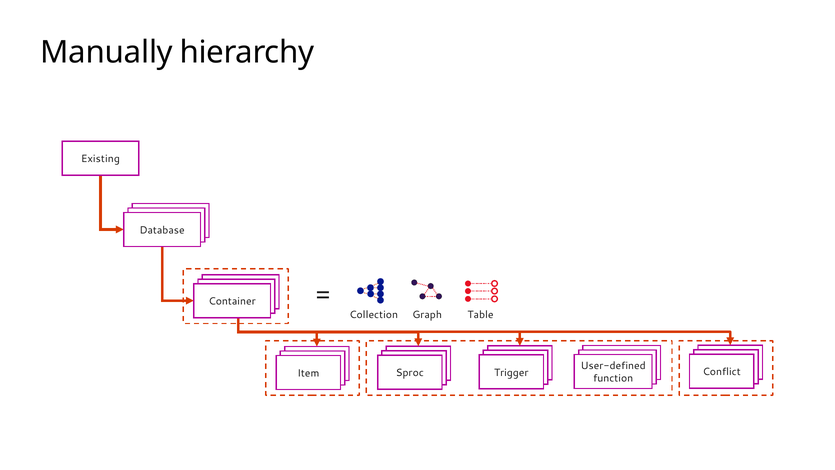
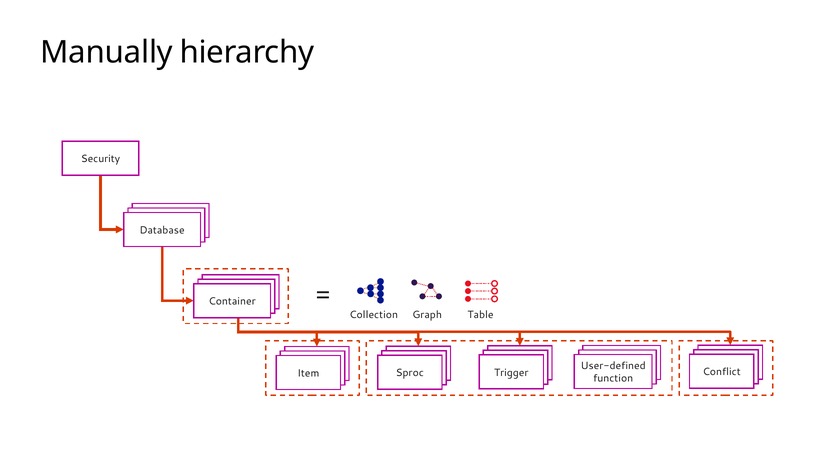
Existing: Existing -> Security (100, 159)
